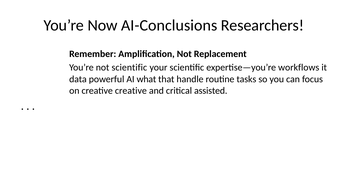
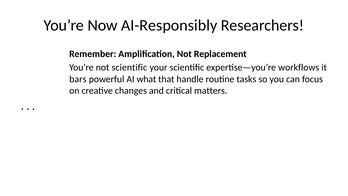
AI-Conclusions: AI-Conclusions -> AI-Responsibly (169, 25)
data: data -> bars (78, 79)
creative creative: creative -> changes (131, 91)
assisted: assisted -> matters (211, 91)
